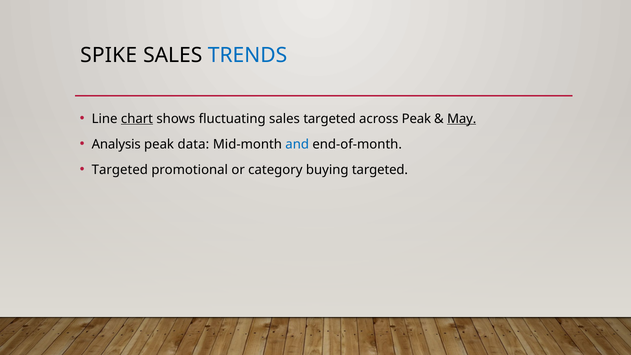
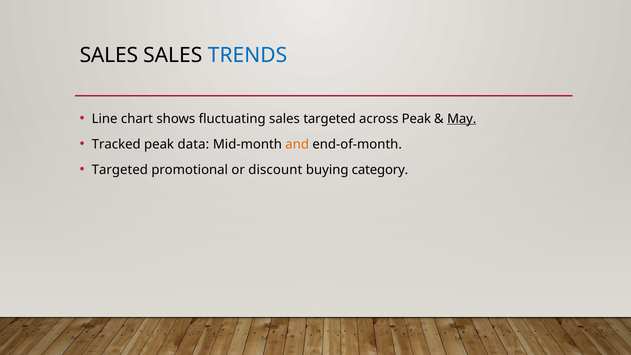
SPIKE: SPIKE -> SALES (109, 55)
chart underline: present -> none (137, 119)
Analysis: Analysis -> Tracked (116, 144)
and colour: blue -> orange (297, 144)
category: category -> discount (275, 170)
buying targeted: targeted -> category (380, 170)
